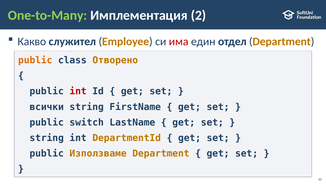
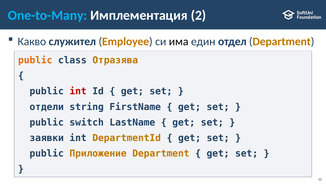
One-to-Many colour: light green -> light blue (48, 15)
има colour: red -> black (179, 41)
Отворено: Отворено -> Отразява (115, 60)
всички: всички -> отдели (47, 107)
string: string -> заявки (47, 138)
Използваме: Използваме -> Приложение (98, 153)
